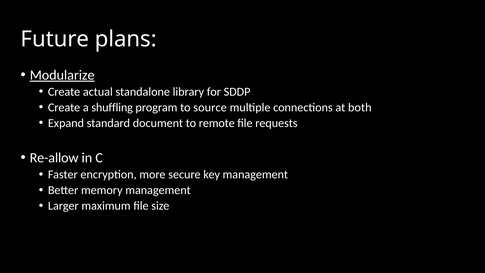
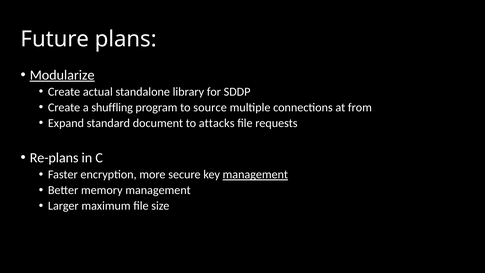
both: both -> from (360, 107)
remote: remote -> attacks (217, 123)
Re-allow: Re-allow -> Re-plans (54, 158)
management underline: none -> present (255, 174)
